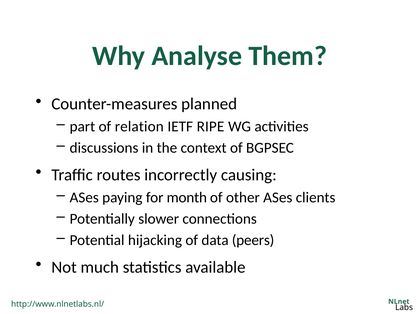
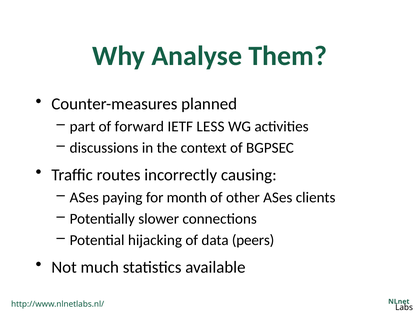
relation: relation -> forward (139, 127)
RIPE: RIPE -> LESS (210, 127)
